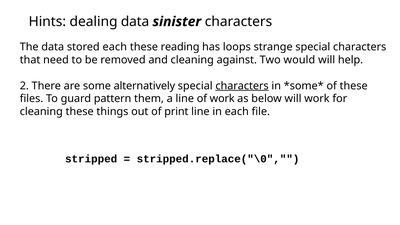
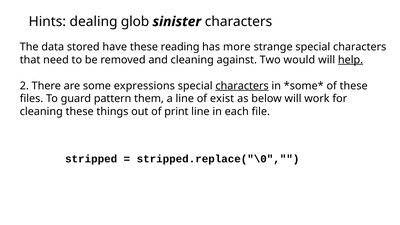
dealing data: data -> glob (135, 22)
stored each: each -> have (115, 47)
loops: loops -> more (237, 47)
help underline: none -> present (351, 60)
alternatively: alternatively -> expressions (144, 86)
of work: work -> exist (222, 99)
